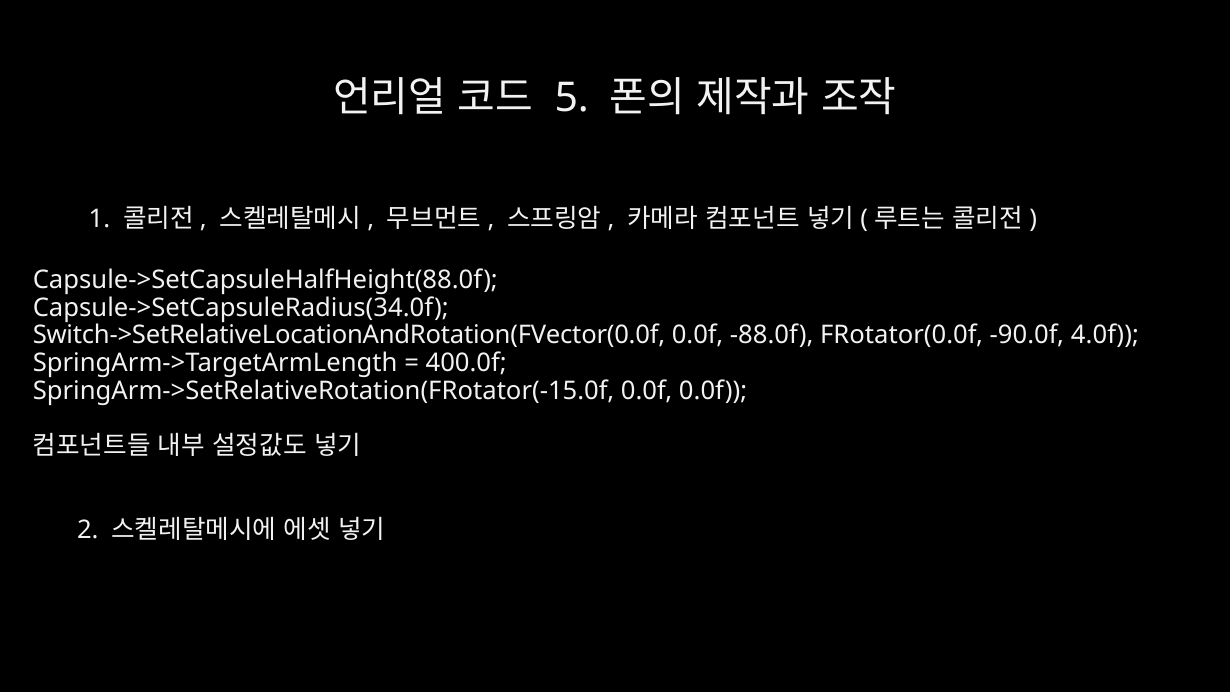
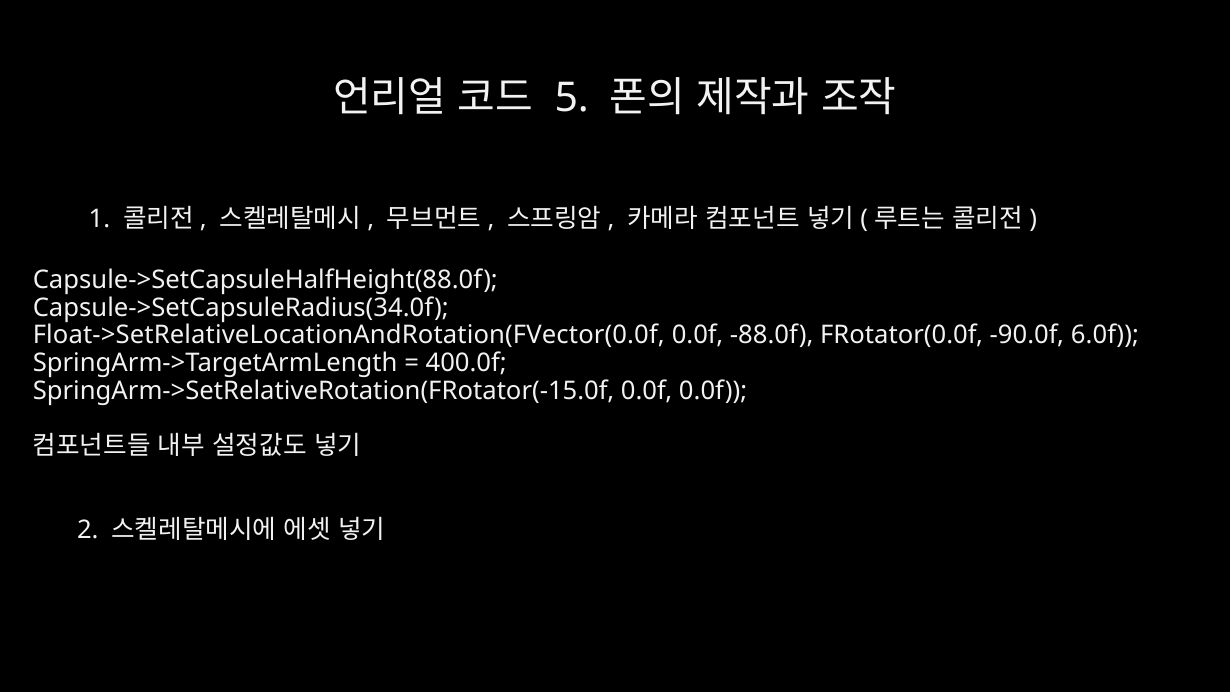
Switch->SetRelativeLocationAndRotation(FVector(0.0f: Switch->SetRelativeLocationAndRotation(FVector(0.0f -> Float->SetRelativeLocationAndRotation(FVector(0.0f (349, 335)
4.0f: 4.0f -> 6.0f (1105, 335)
